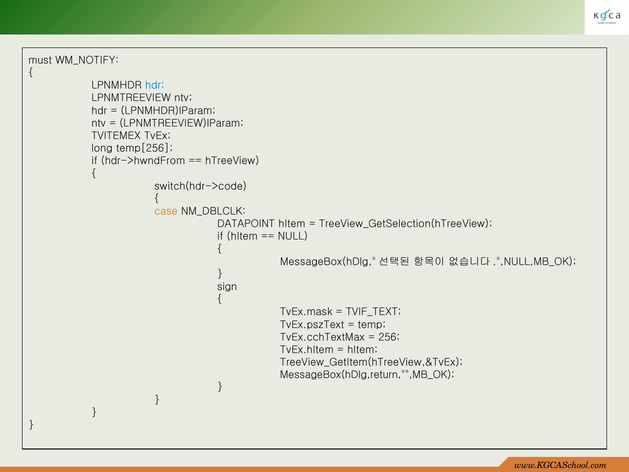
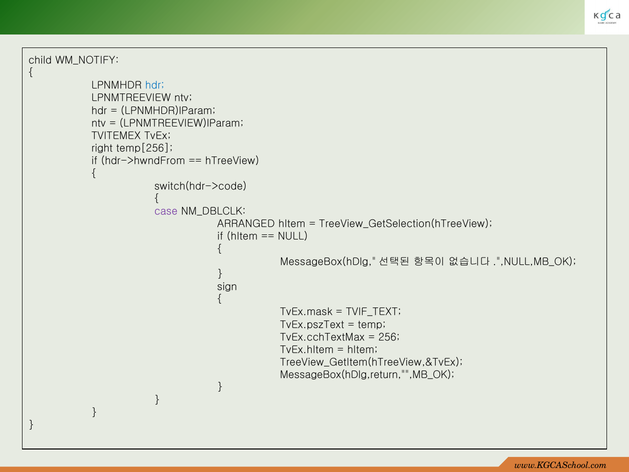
must: must -> child (40, 60)
long: long -> right (102, 148)
case colour: orange -> purple (166, 211)
DATAPOINT: DATAPOINT -> ARRANGED (246, 224)
